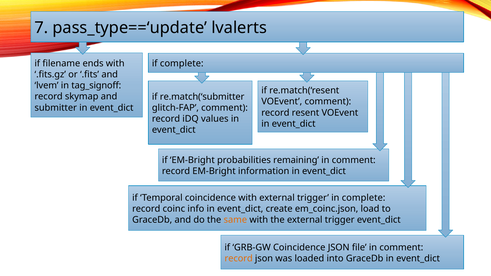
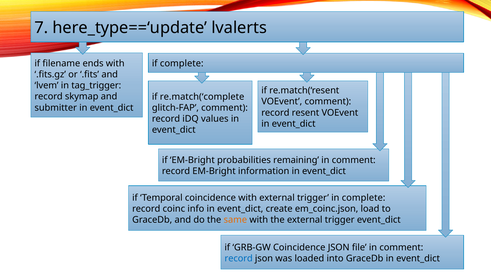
pass_type==‘update: pass_type==‘update -> here_type==‘update (130, 28)
tag_signoff: tag_signoff -> tag_trigger (96, 86)
re.match(‘submitter: re.match(‘submitter -> re.match(‘complete (202, 97)
record colour: orange -> blue (239, 259)
